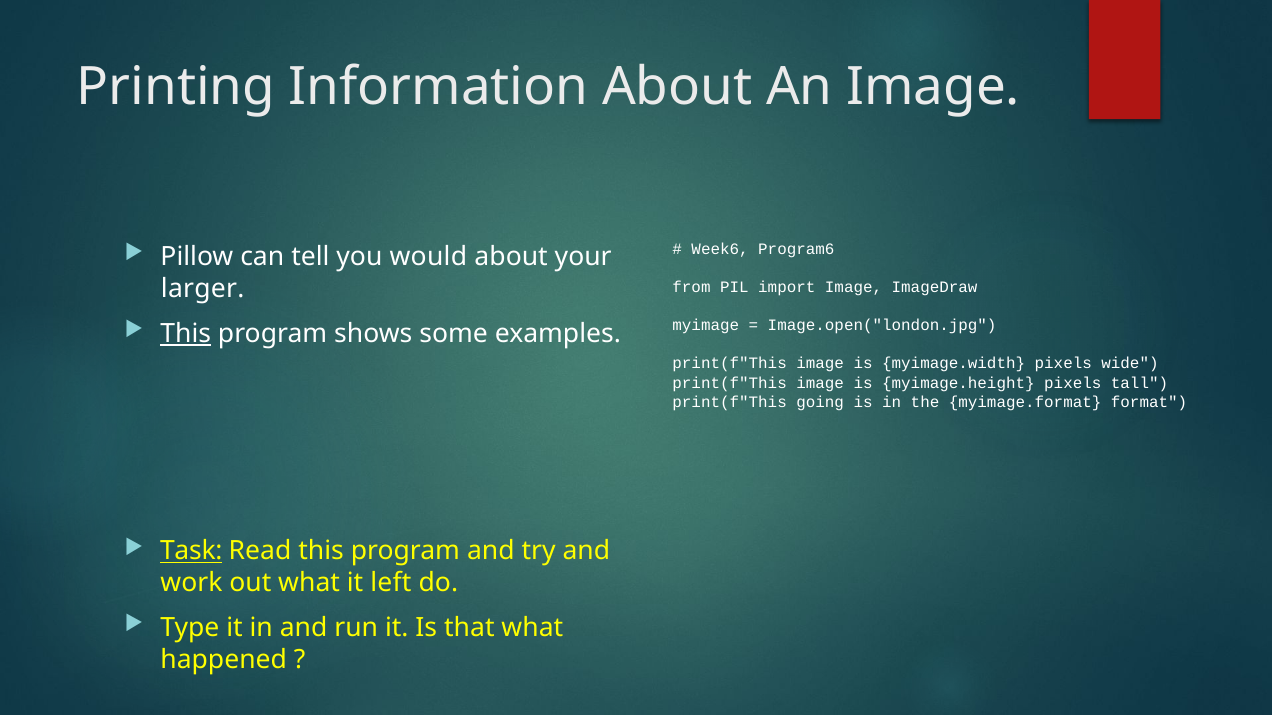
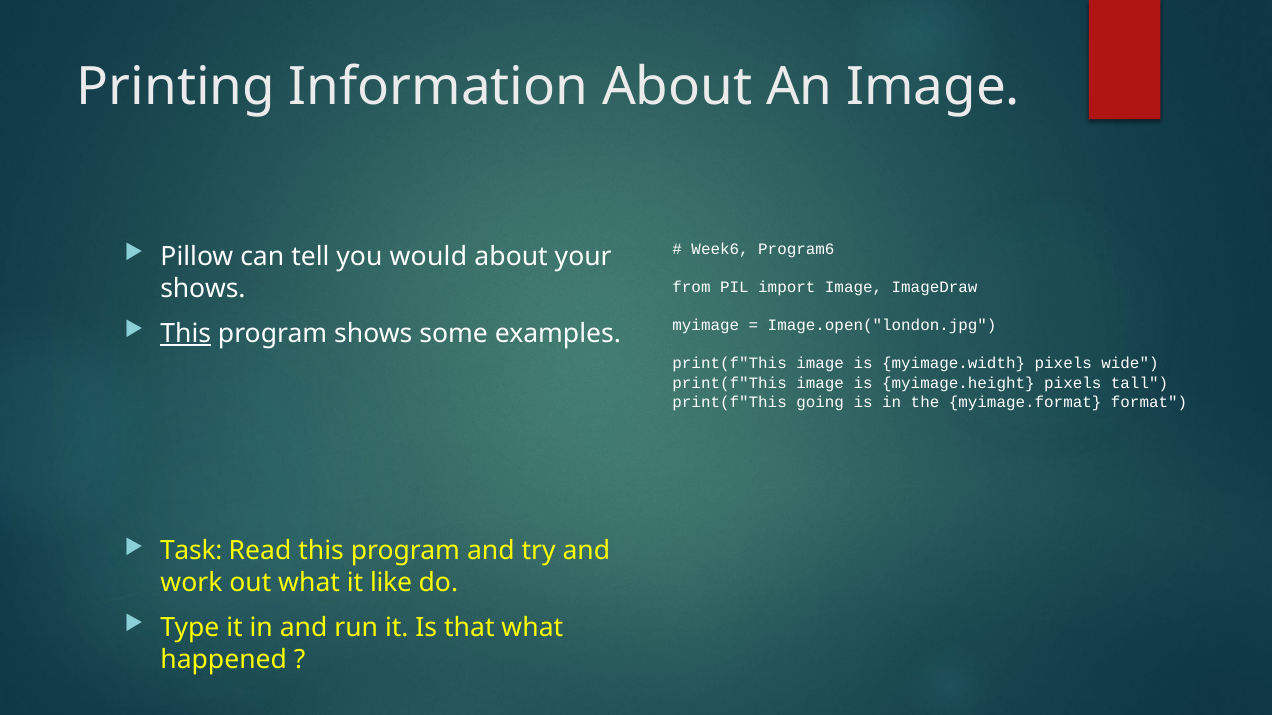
larger: larger -> shows (203, 289)
Task underline: present -> none (191, 551)
left: left -> like (391, 583)
